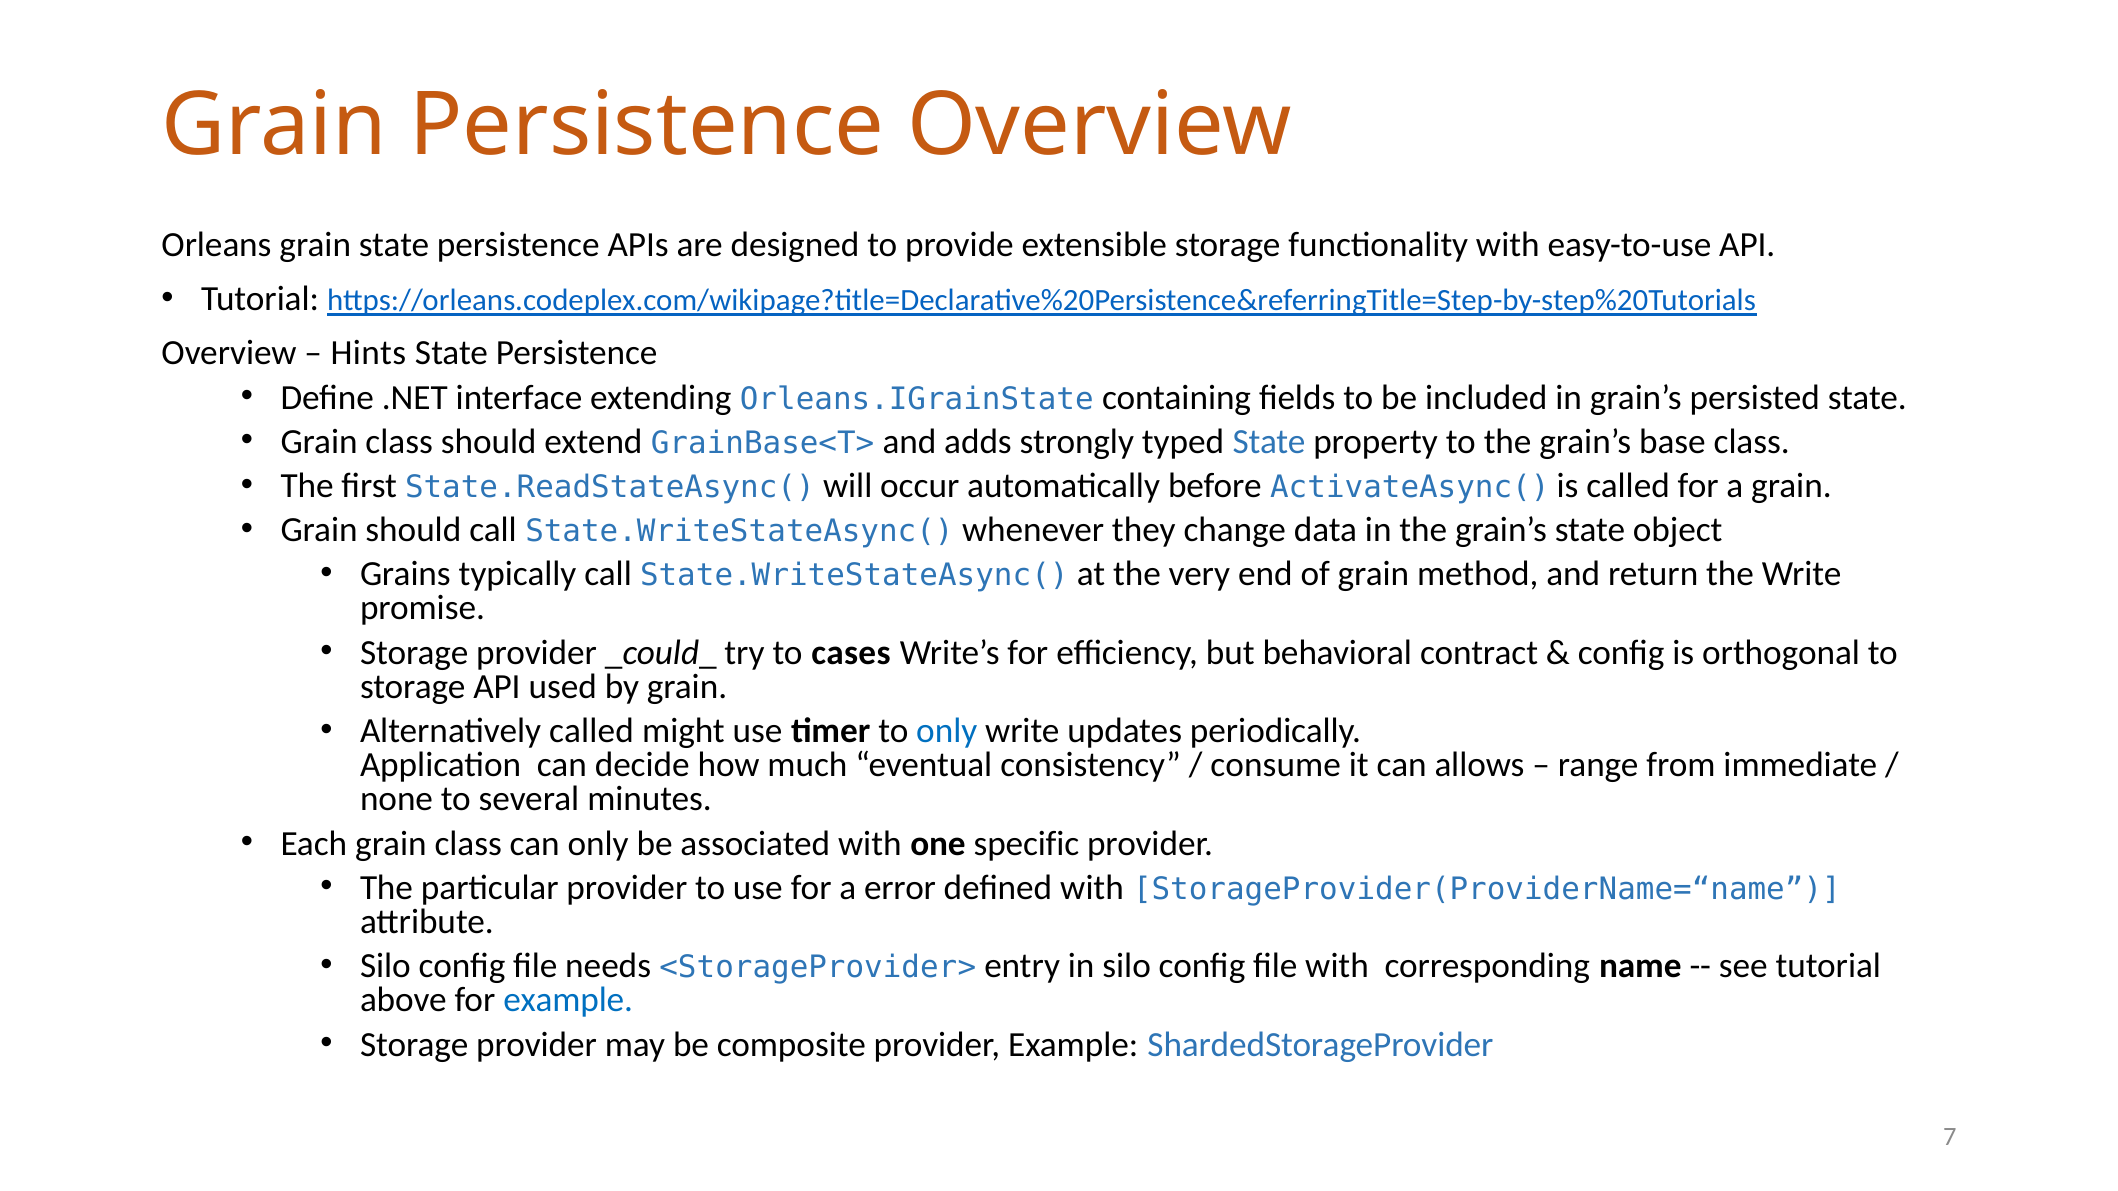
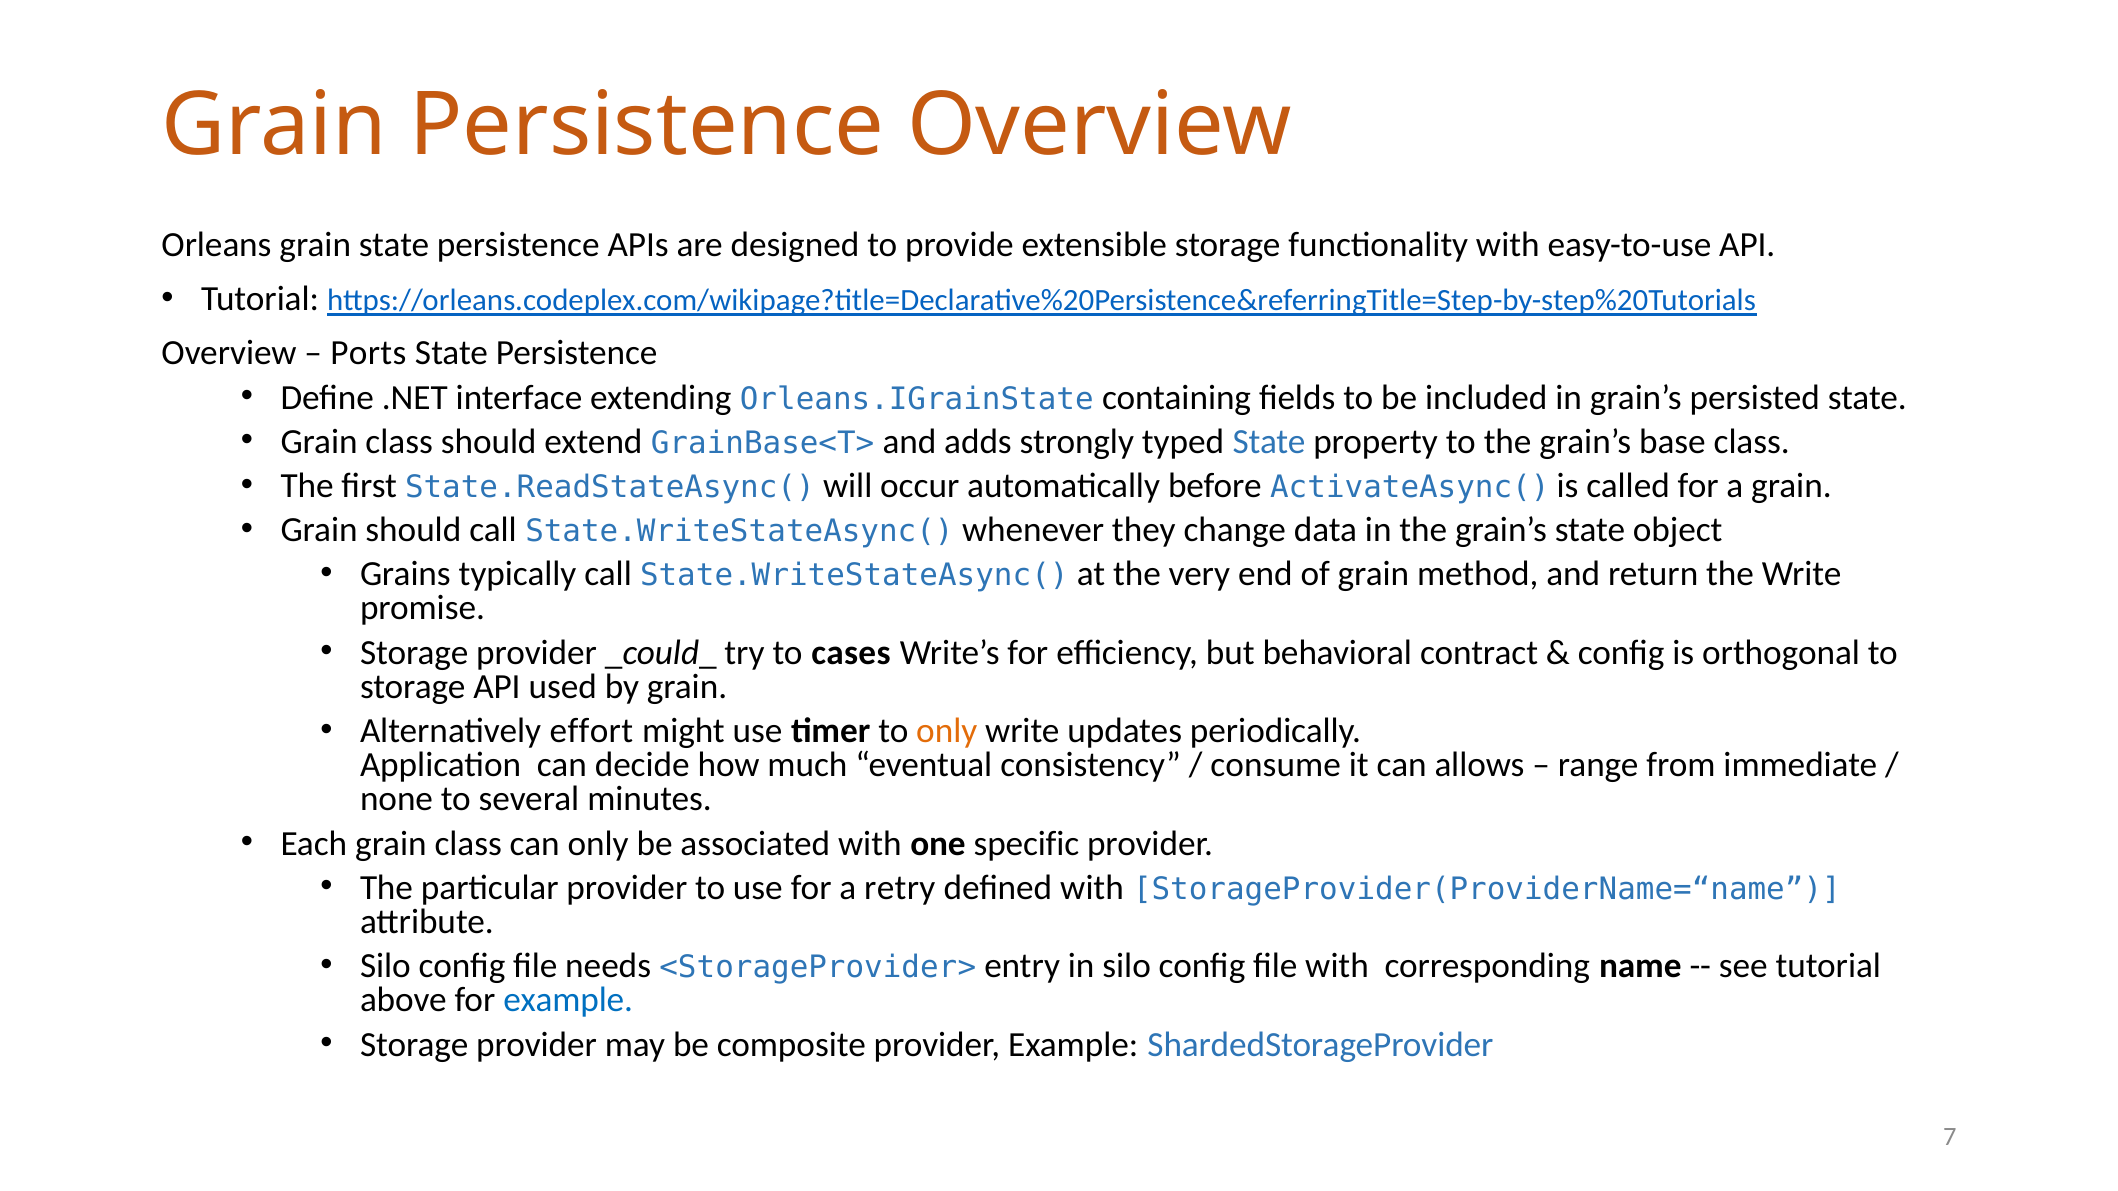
Hints: Hints -> Ports (368, 353)
Alternatively called: called -> effort (591, 731)
only colour: blue -> orange (947, 731)
error: error -> retry (900, 888)
